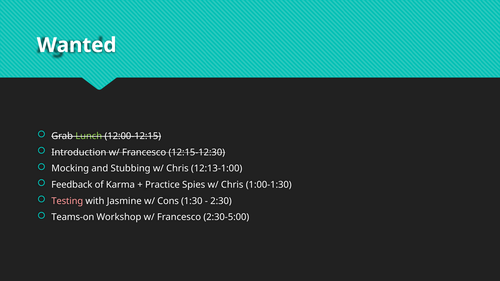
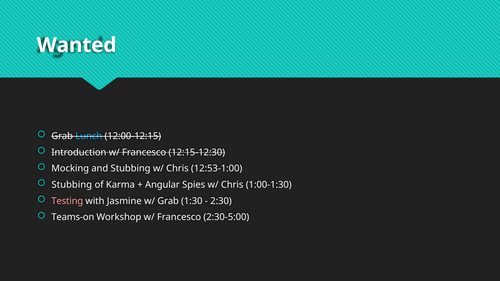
Lunch colour: light green -> light blue (89, 136)
12:13-1:00: 12:13-1:00 -> 12:53-1:00 (217, 169)
Feedback: Feedback -> Stubbing (72, 185)
Practice: Practice -> Angular (162, 185)
w/ Cons: Cons -> Grab (168, 201)
